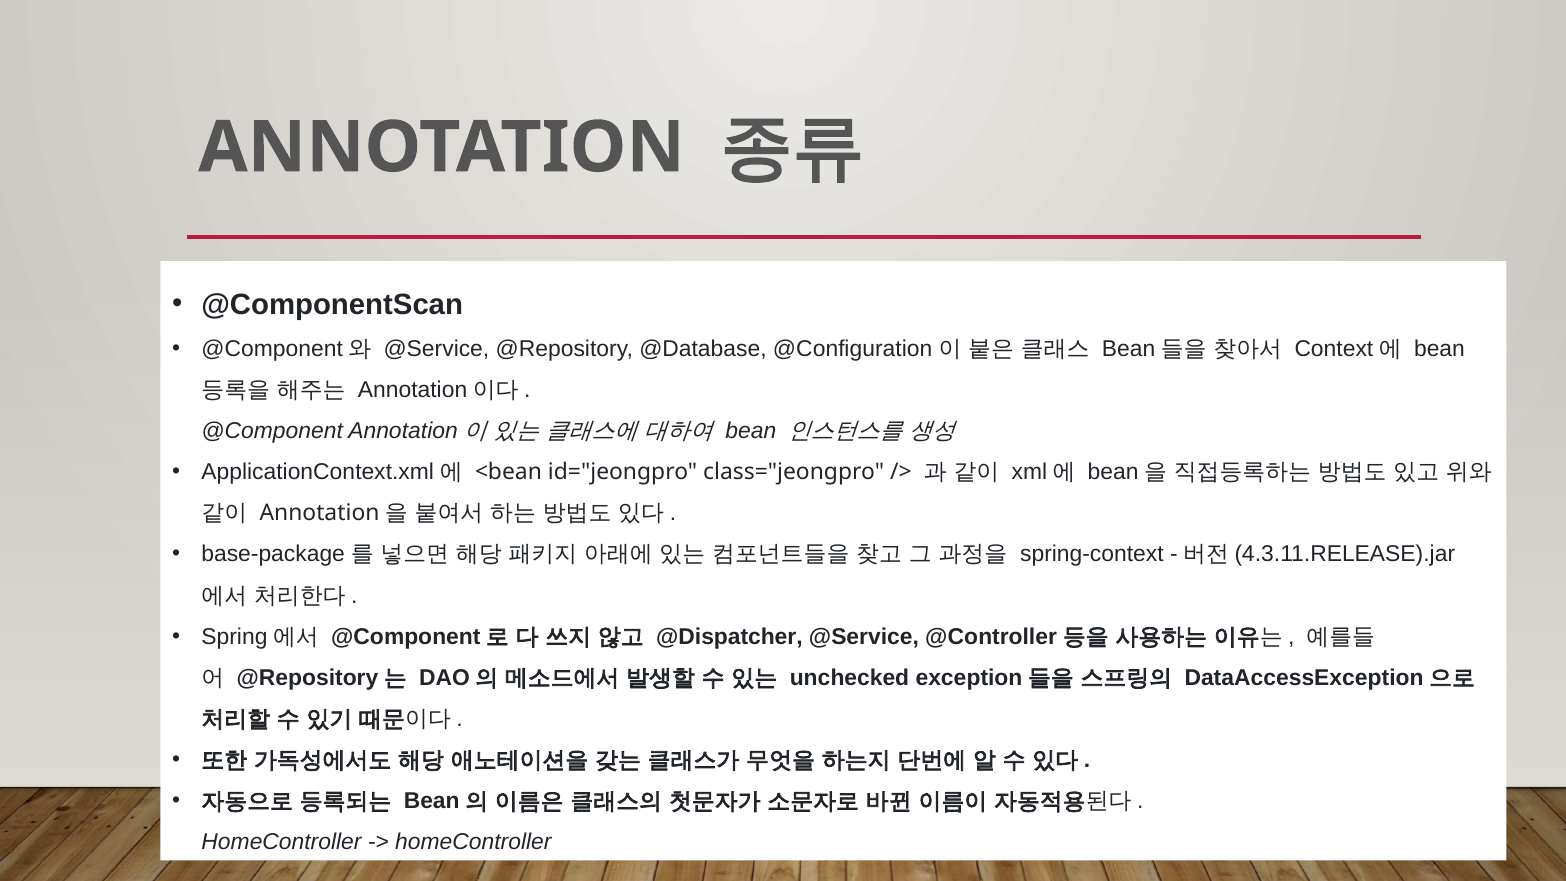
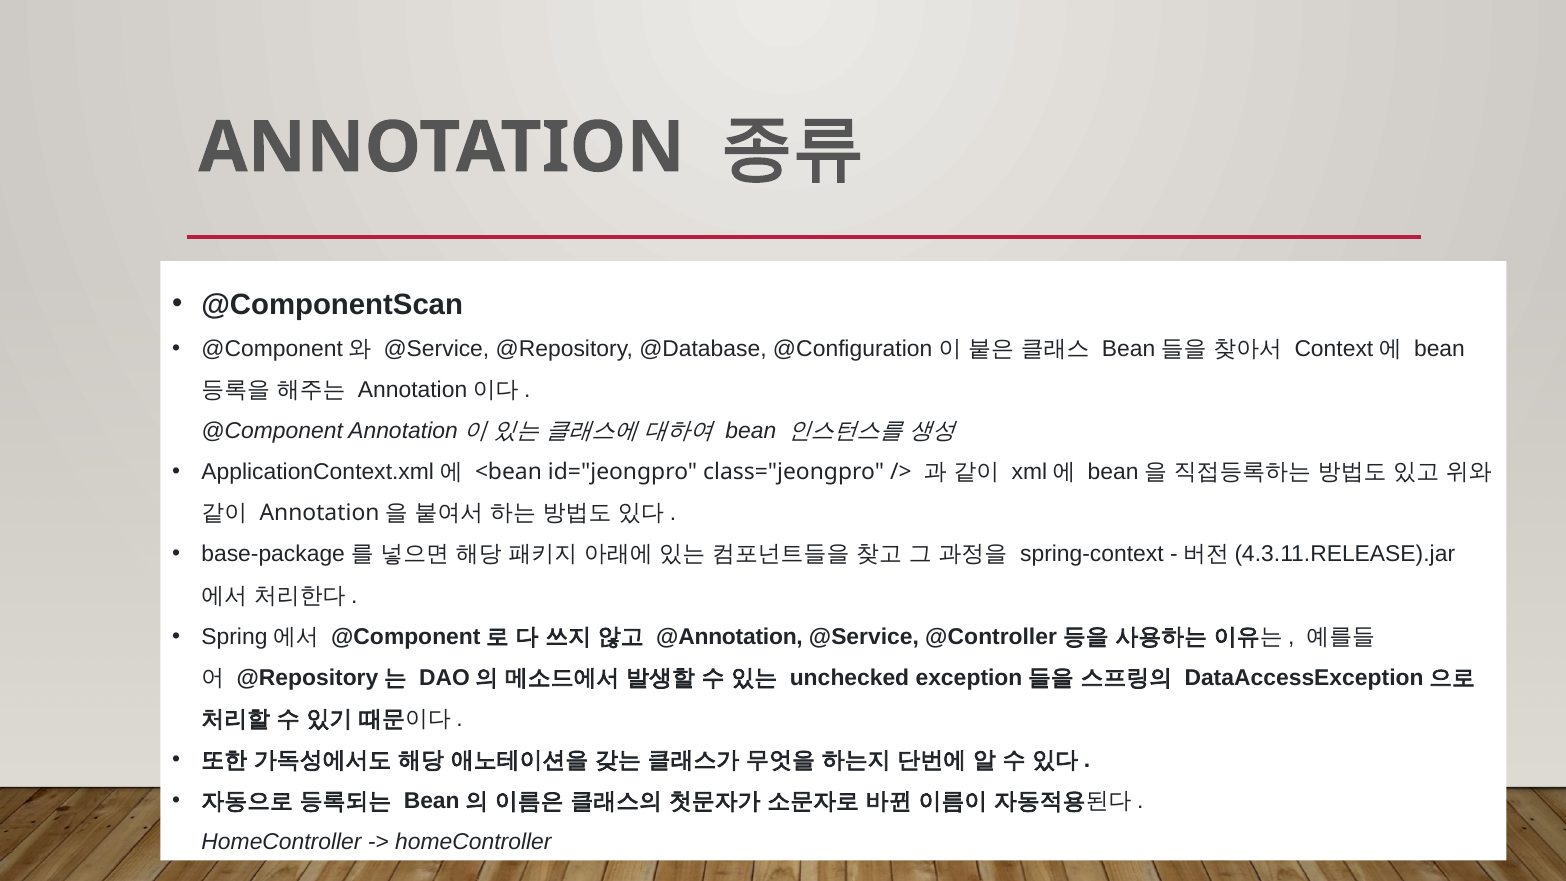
@Dispatcher: @Dispatcher -> @Annotation (730, 637)
